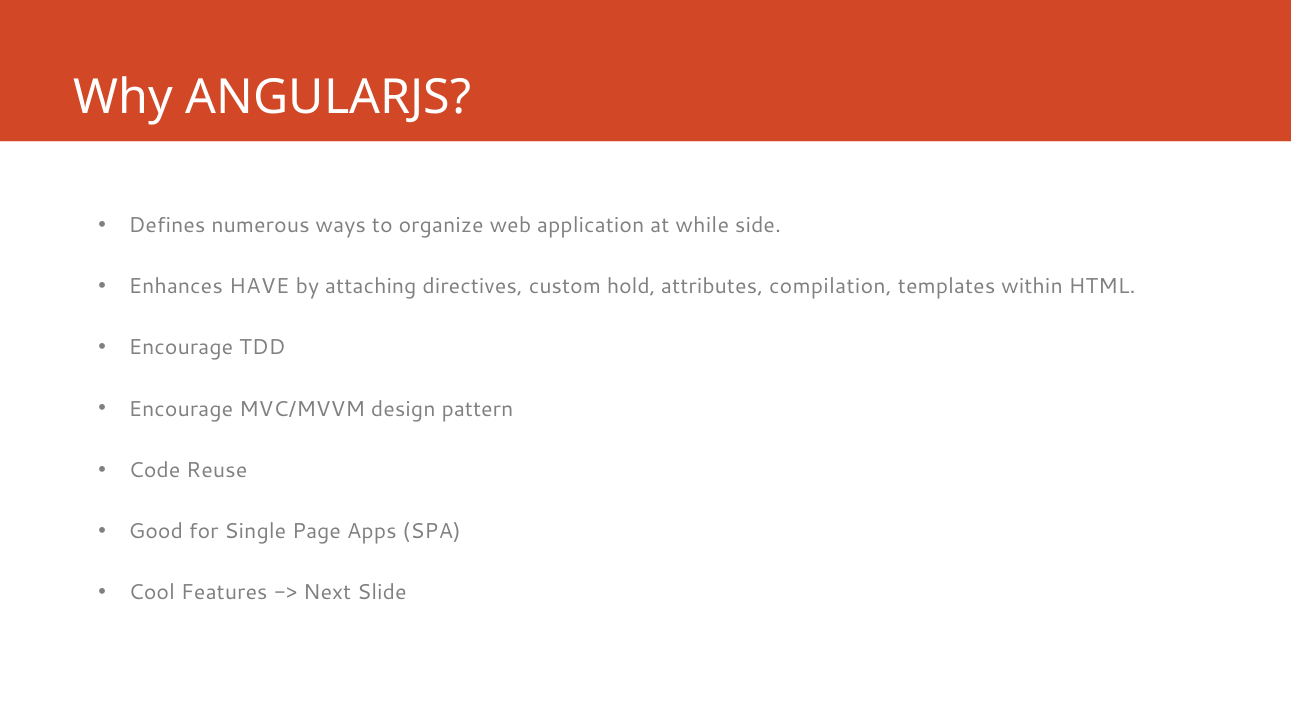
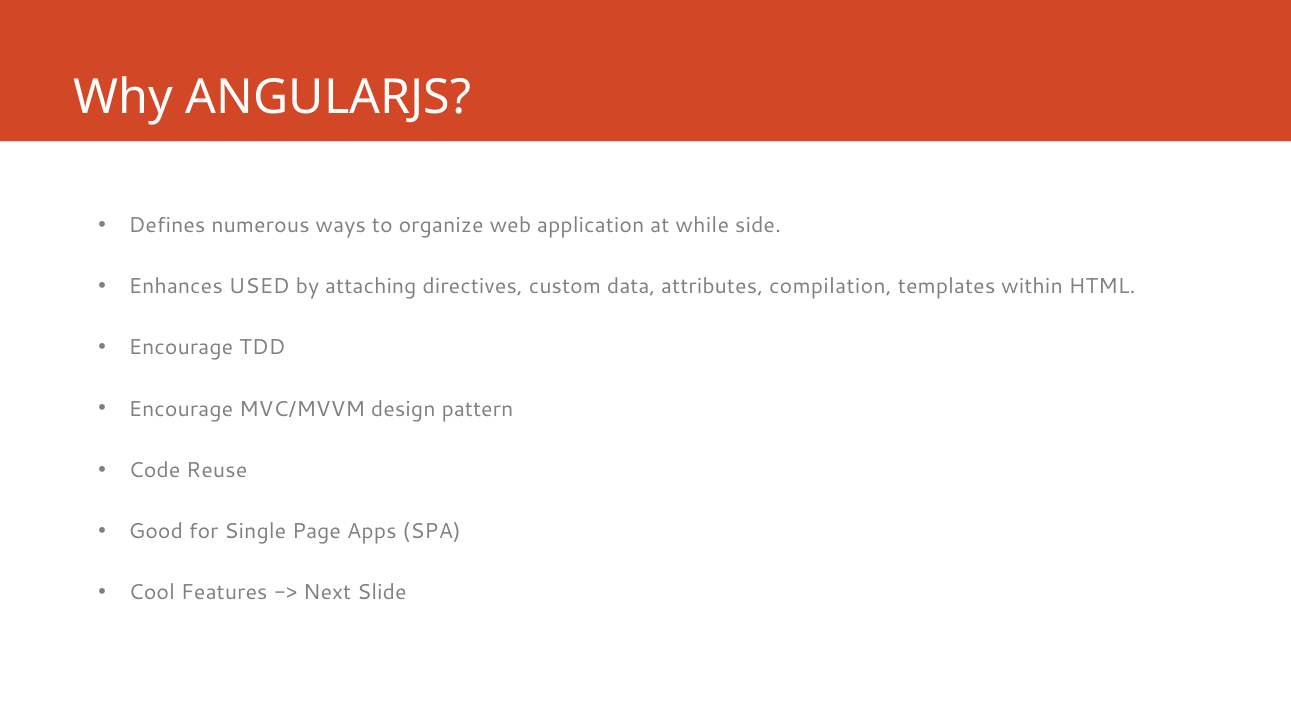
HAVE: HAVE -> USED (259, 287)
hold: hold -> data (631, 287)
